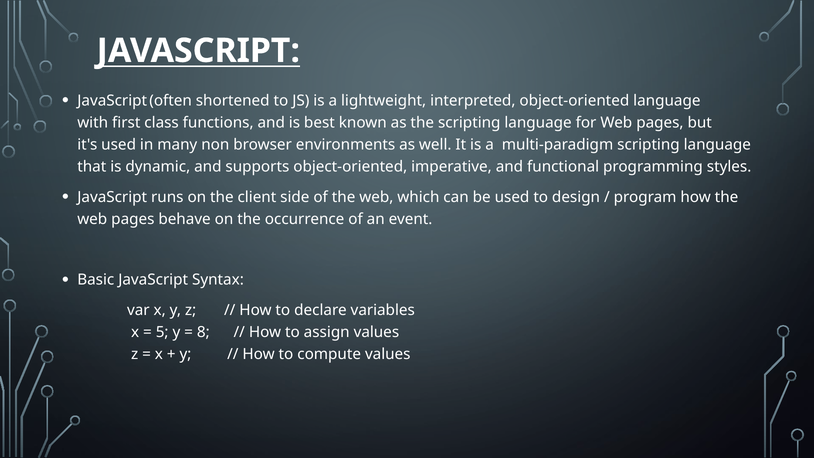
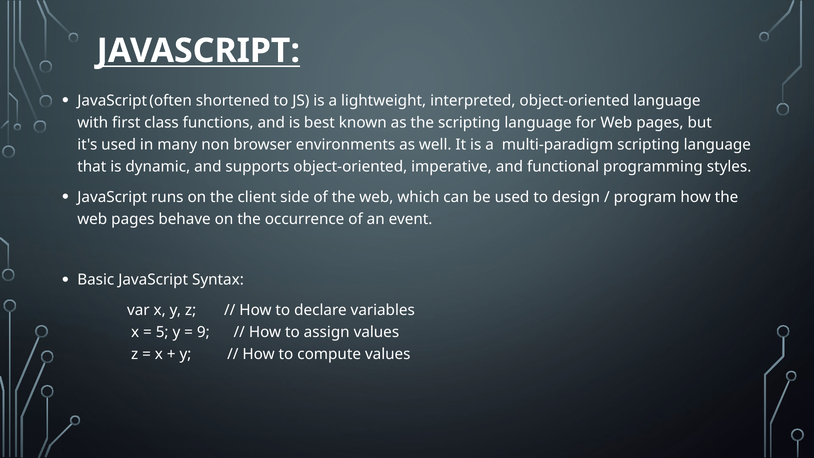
8: 8 -> 9 (203, 332)
